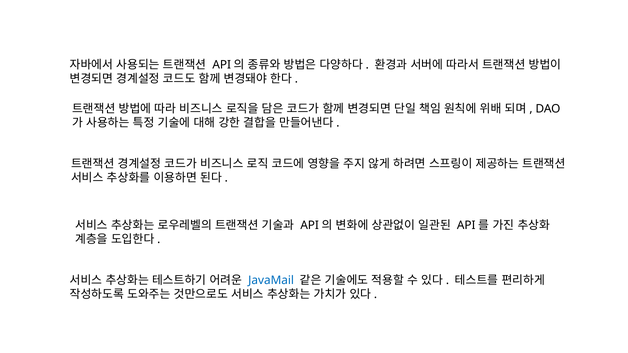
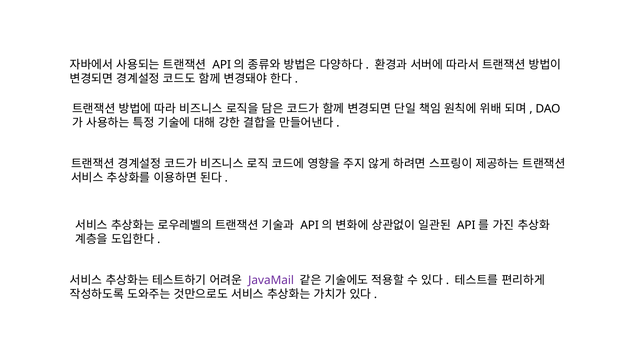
JavaMail colour: blue -> purple (271, 280)
